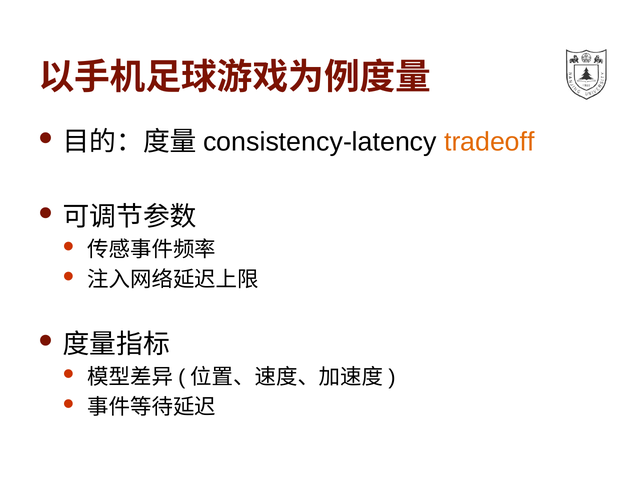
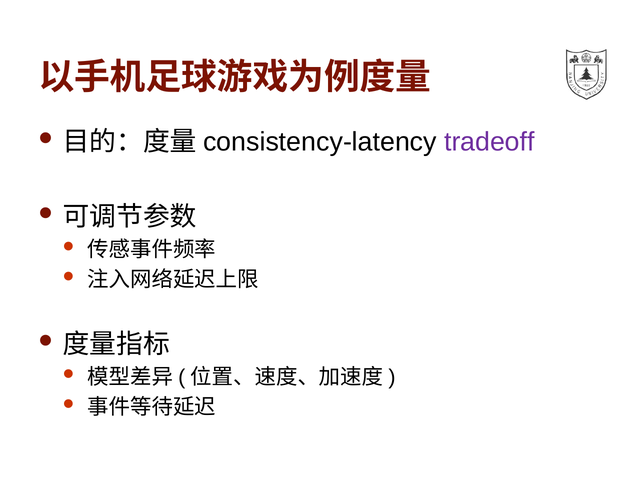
tradeoff colour: orange -> purple (489, 142)
